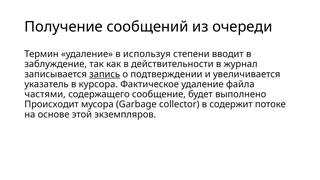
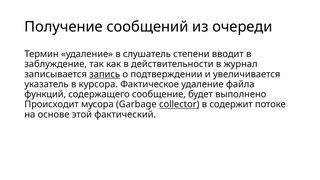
используя: используя -> слушатель (147, 54)
частями: частями -> функций (45, 94)
collector underline: none -> present (179, 104)
экземпляров: экземпляров -> фактический (125, 114)
